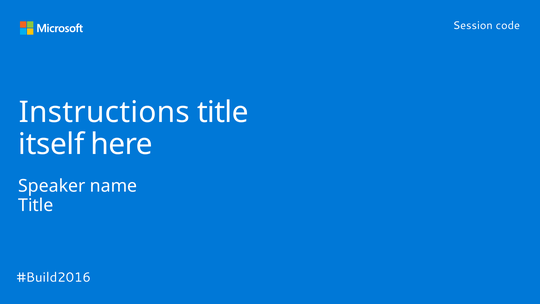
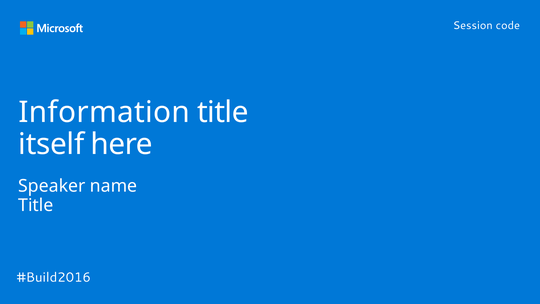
Instructions: Instructions -> Information (104, 112)
